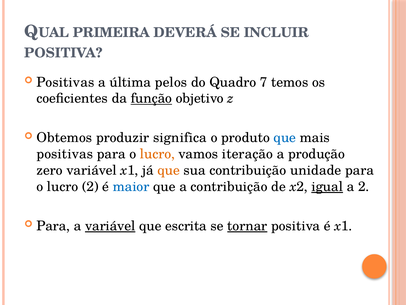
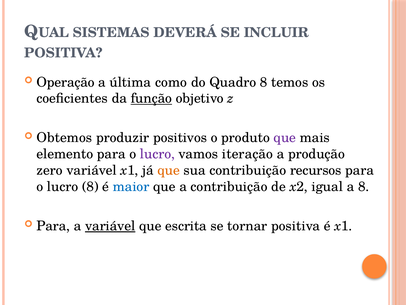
PRIMEIRA: PRIMEIRA -> SISTEMAS (111, 33)
Positivas: Positivas -> Operação (65, 82)
pelos: pelos -> como (171, 82)
Quadro 7: 7 -> 8 (264, 82)
significa: significa -> positivos (180, 138)
que colour: blue -> purple (285, 138)
positivas: positivas -> elemento (65, 154)
lucro colour: orange -> purple (157, 154)
unidade: unidade -> recursos (316, 170)
lucro 2: 2 -> 8 (90, 186)
igual underline: present -> none (327, 186)
a 2: 2 -> 8 (364, 186)
tornar underline: present -> none (247, 226)
